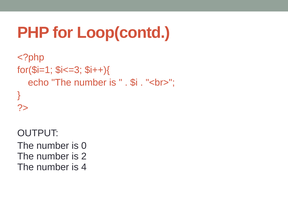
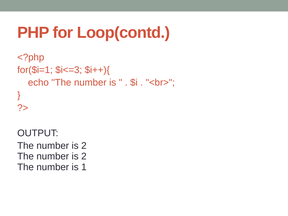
0: 0 -> 2 (84, 146)
4: 4 -> 1 (84, 167)
